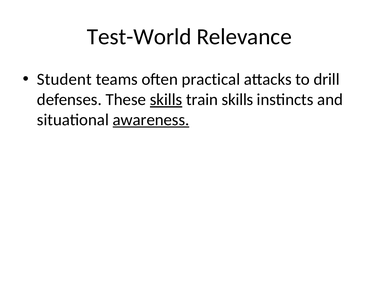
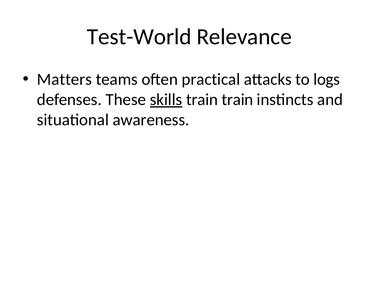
Student: Student -> Matters (64, 80)
drill: drill -> logs (327, 80)
train skills: skills -> train (238, 100)
awareness underline: present -> none (151, 120)
